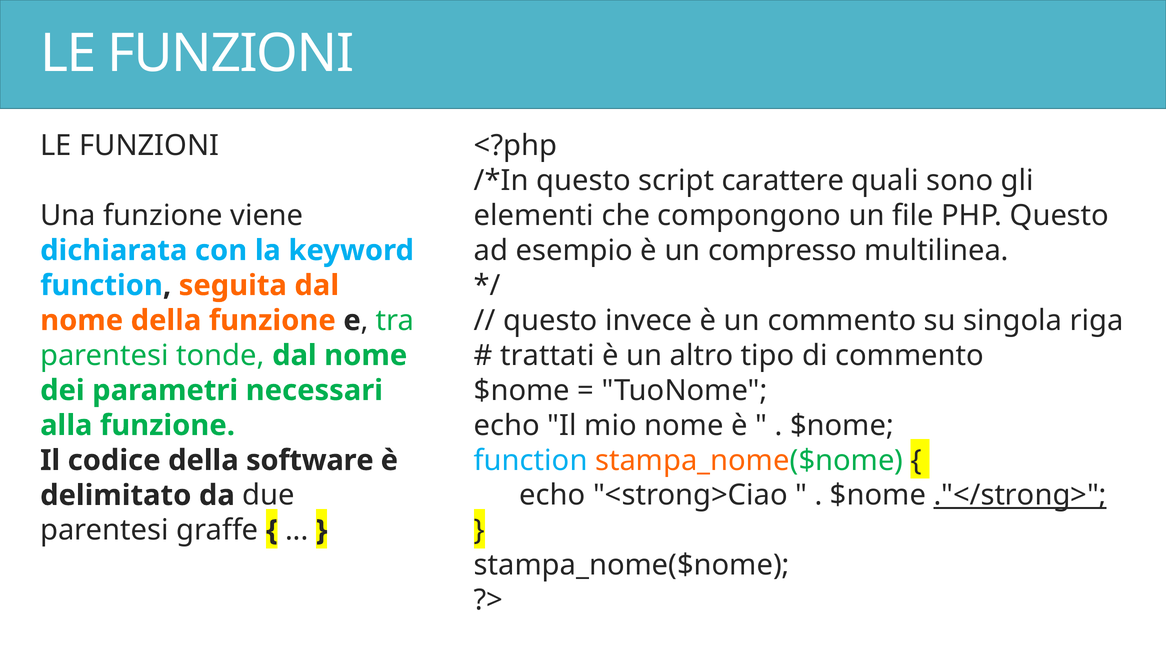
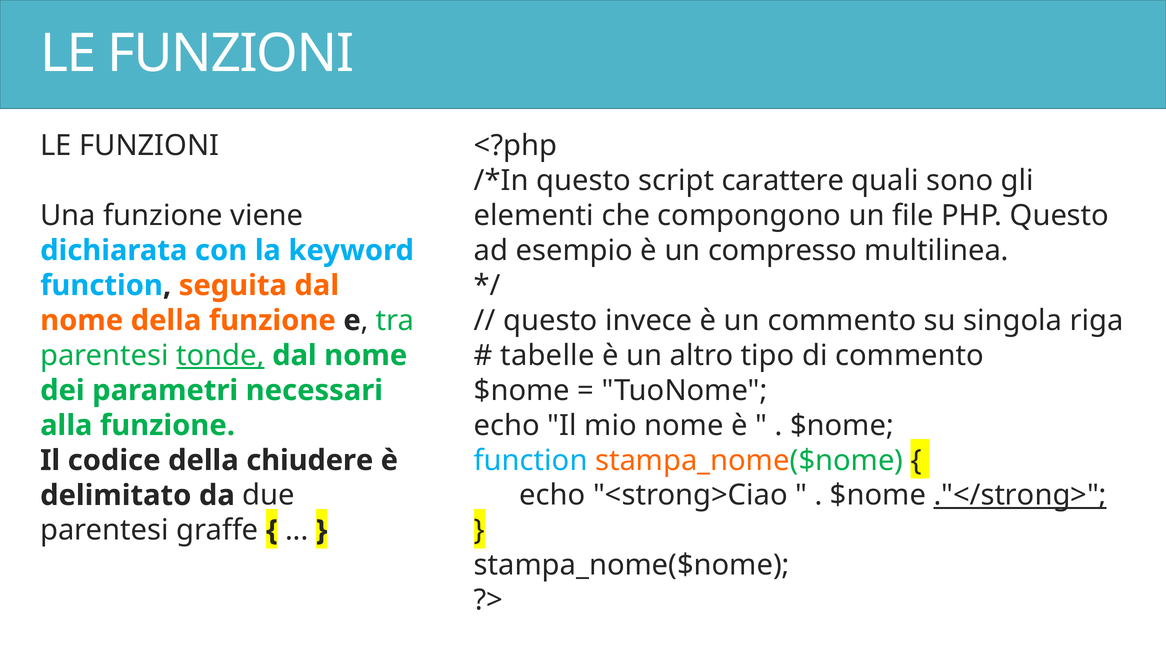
tonde underline: none -> present (220, 355)
trattati: trattati -> tabelle (547, 355)
software: software -> chiudere (310, 460)
